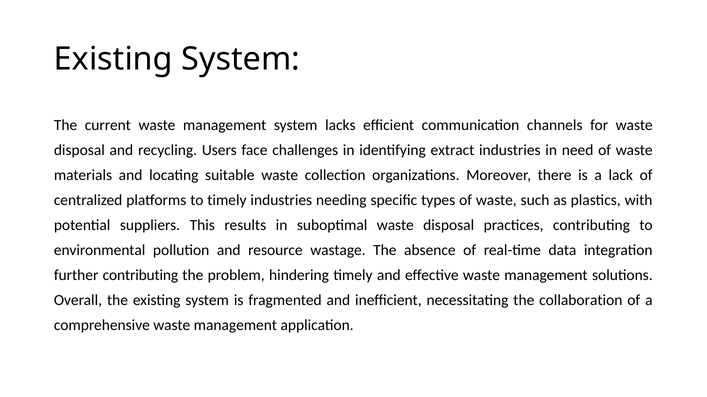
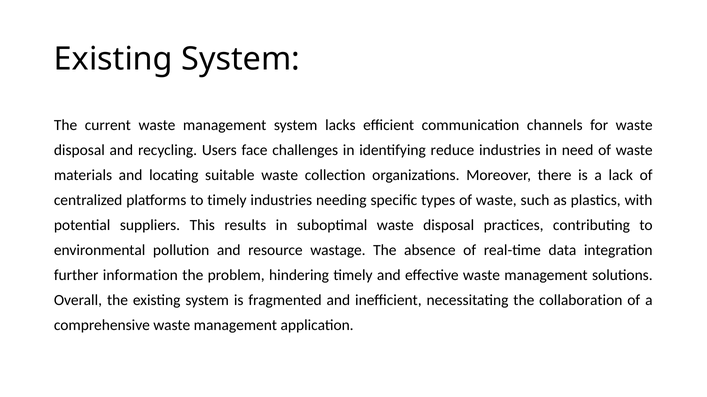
extract: extract -> reduce (452, 150)
further contributing: contributing -> information (140, 276)
